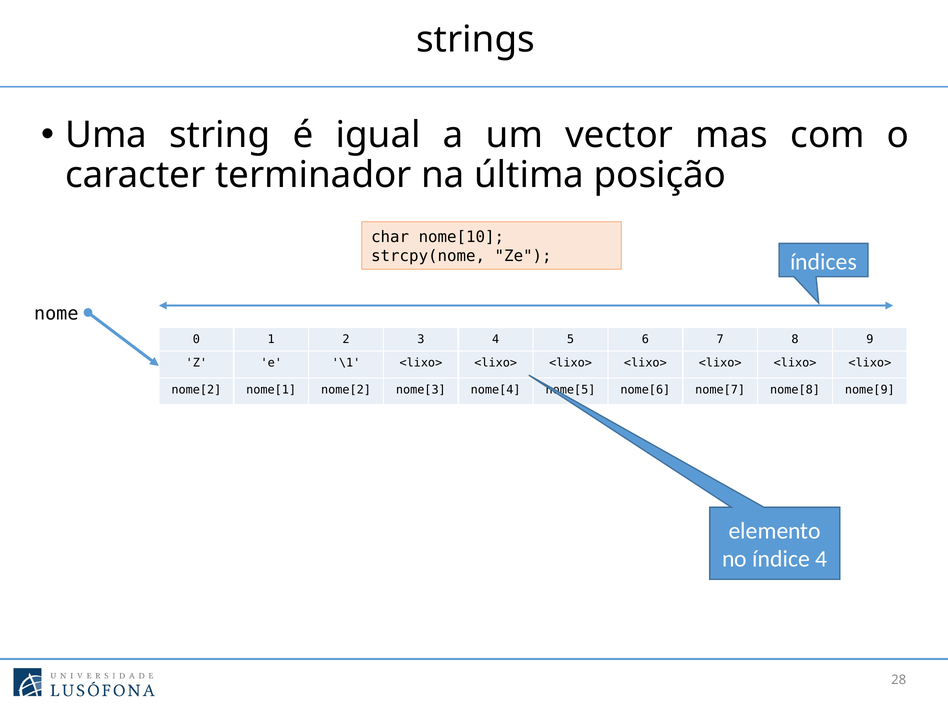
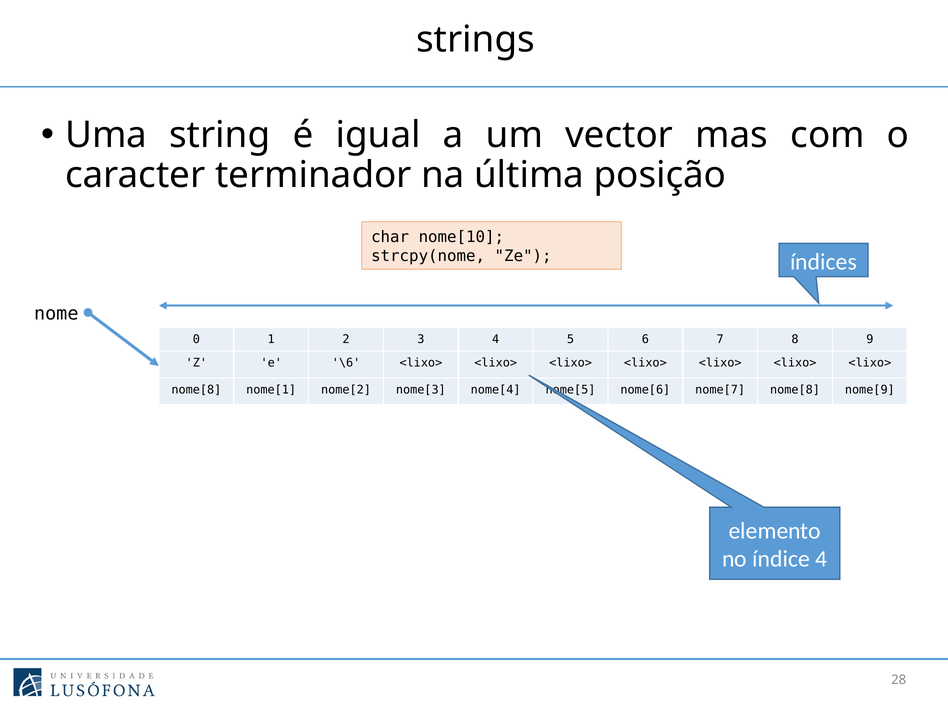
\1: \1 -> \6 (346, 363)
nome[2: nome[2 -> nome[8 (196, 390)
